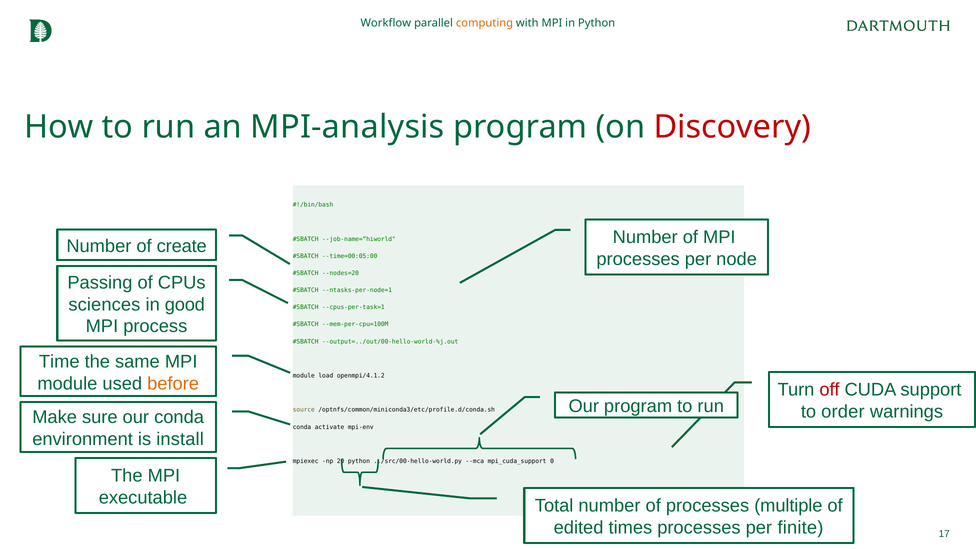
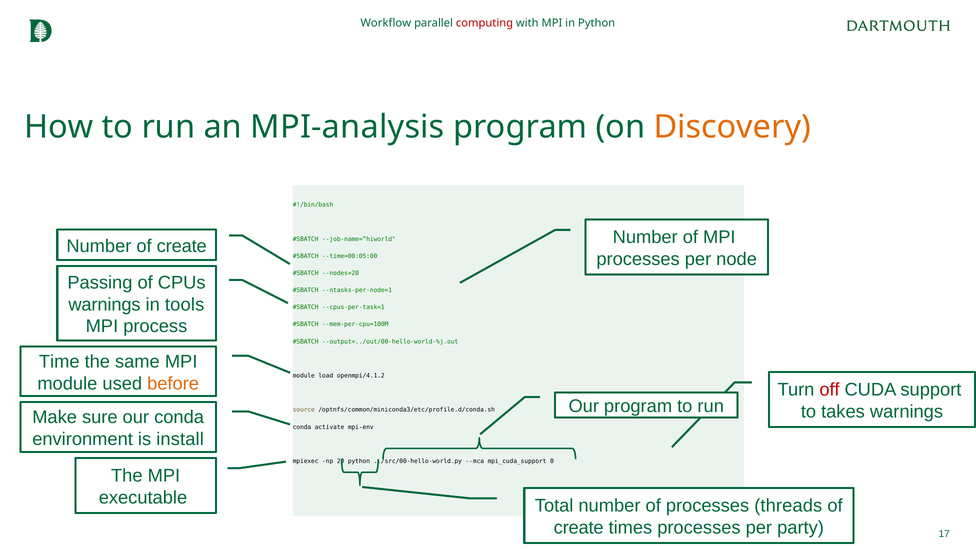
computing colour: orange -> red (485, 23)
Discovery colour: red -> orange (732, 127)
sciences: sciences -> warnings (105, 304)
good: good -> tools (185, 304)
order: order -> takes (843, 412)
multiple: multiple -> threads (788, 506)
edited: edited -> create (579, 528)
finite: finite -> party (801, 528)
